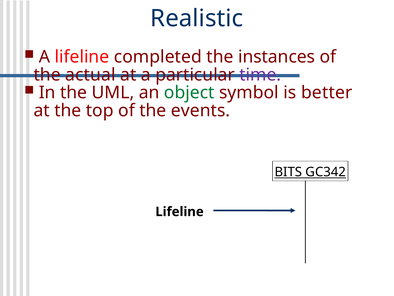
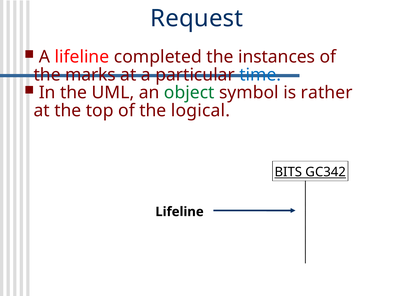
Realistic: Realistic -> Request (197, 19)
actual: actual -> marks (90, 75)
time colour: purple -> blue (260, 75)
better: better -> rather (327, 93)
events: events -> logical (200, 110)
